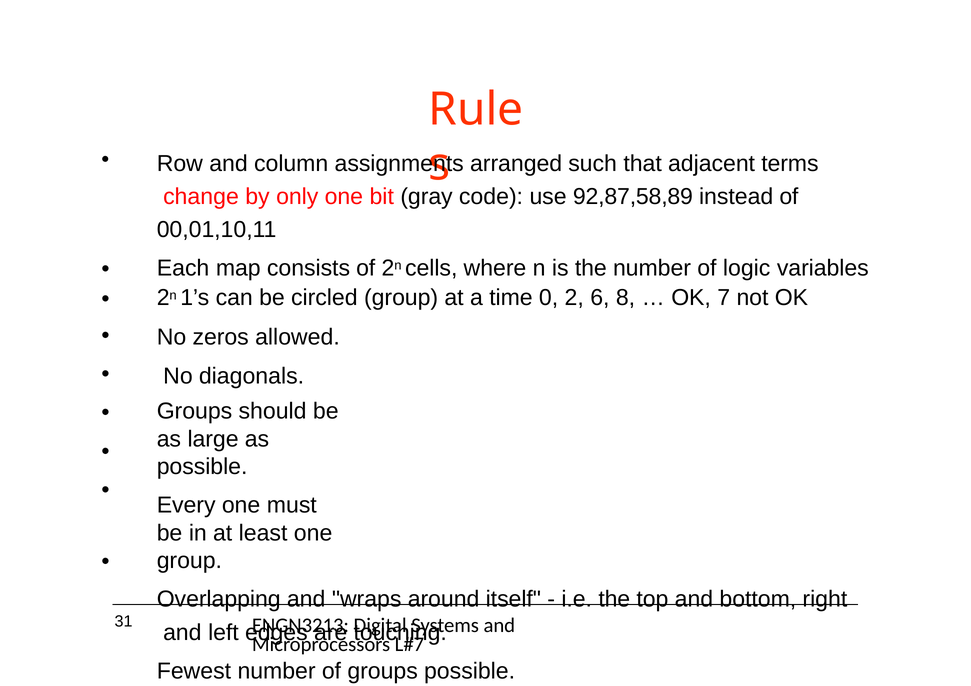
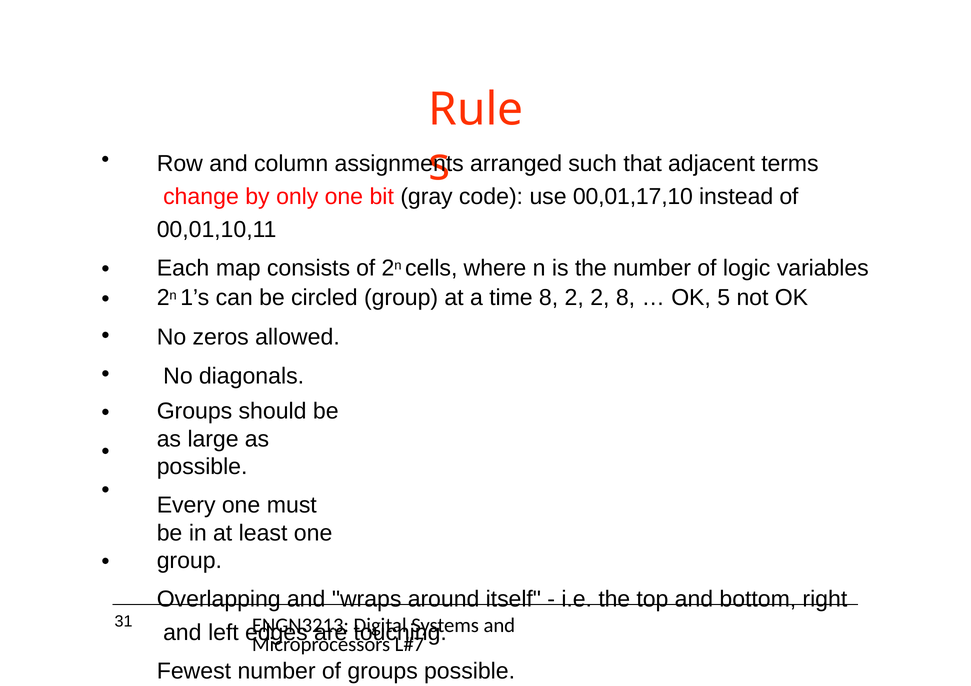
92,87,58,89: 92,87,58,89 -> 00,01,17,10 (633, 197)
time 0: 0 -> 8 (549, 298)
2 6: 6 -> 2 (600, 298)
7: 7 -> 5 (724, 298)
